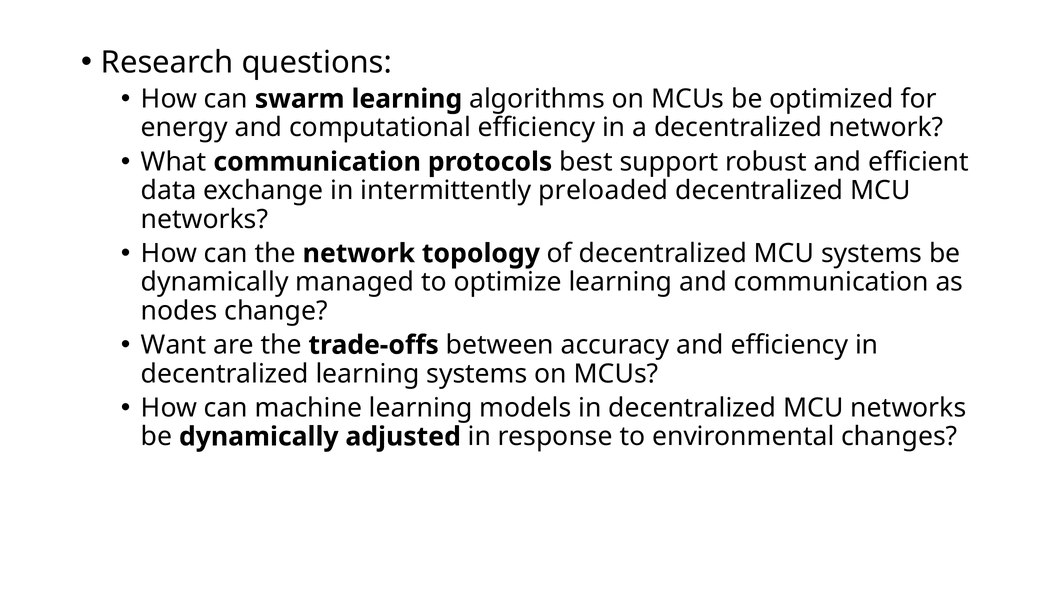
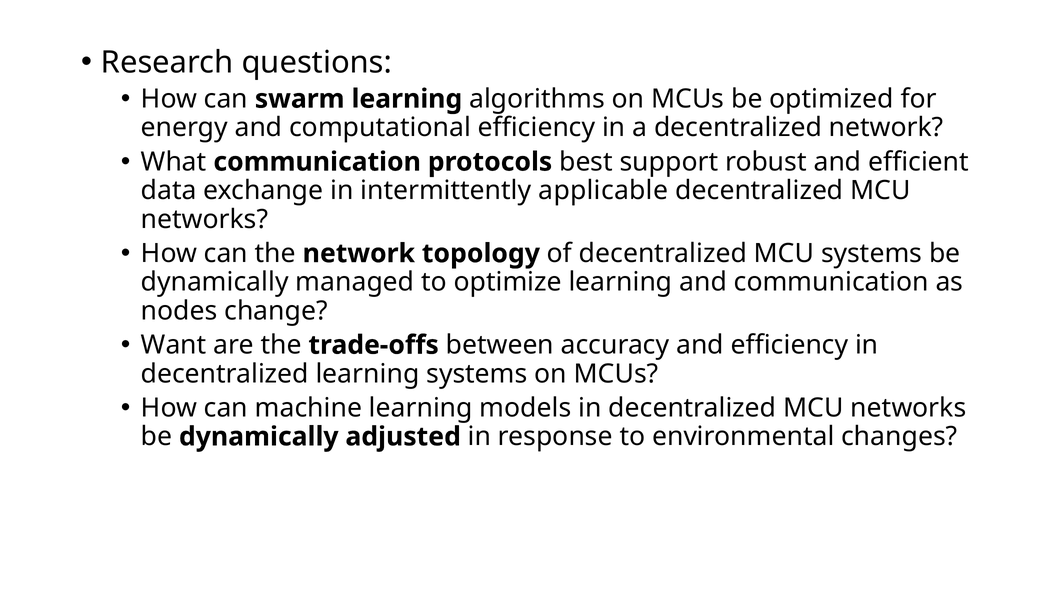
preloaded: preloaded -> applicable (603, 191)
